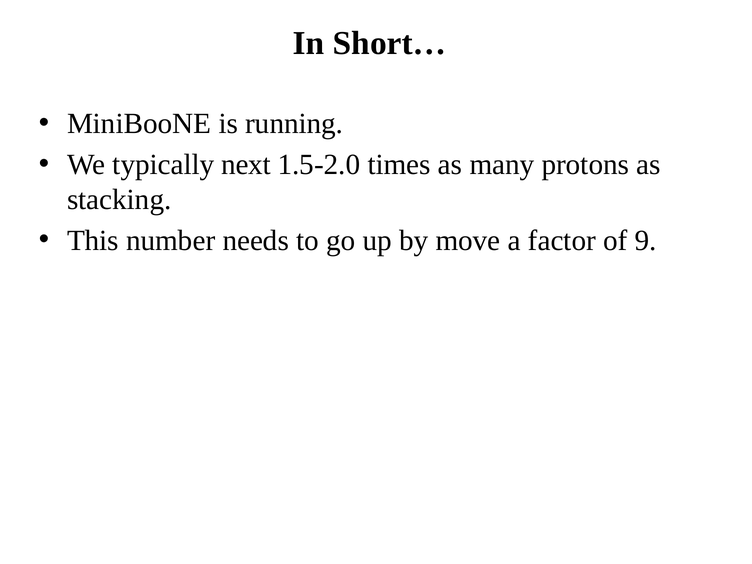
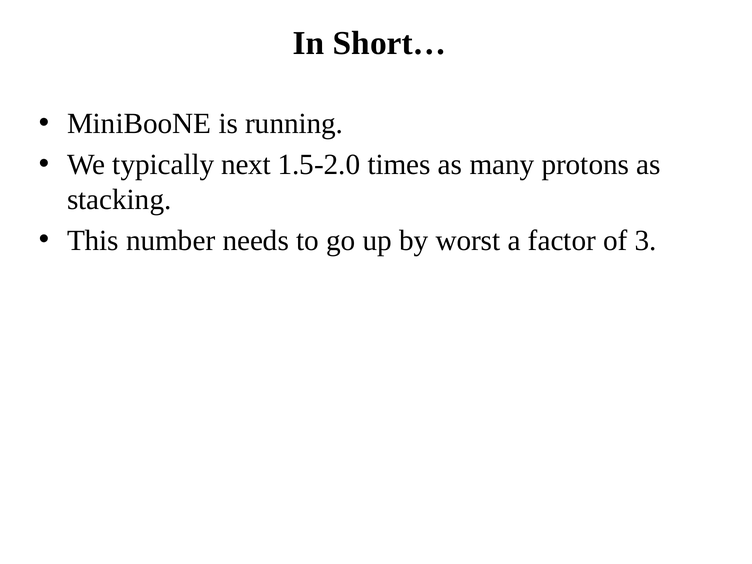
move: move -> worst (468, 240)
9: 9 -> 3 (646, 240)
